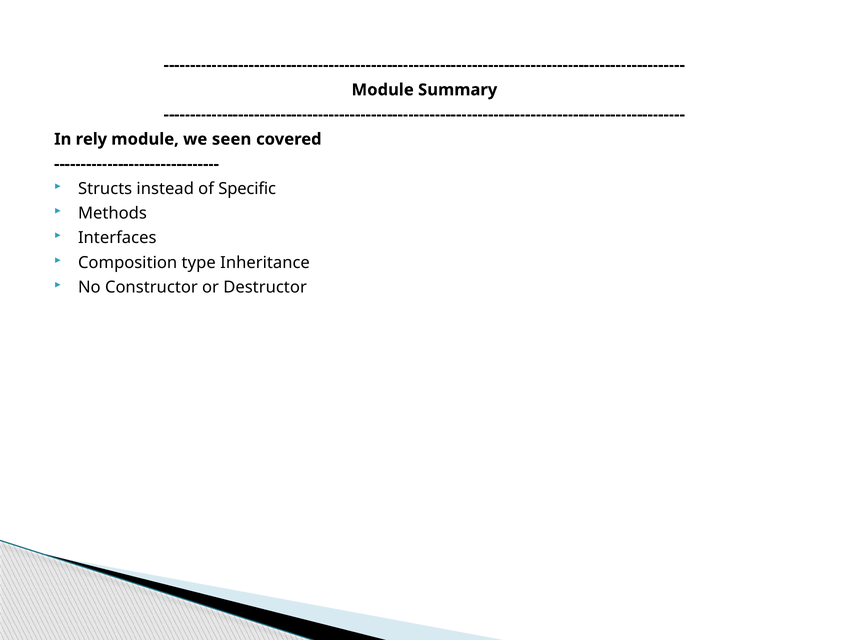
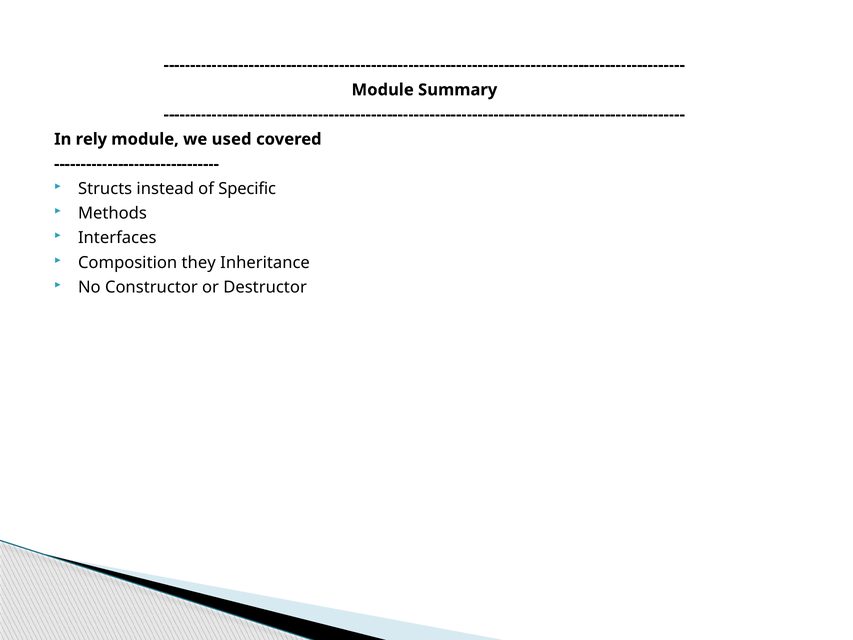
seen: seen -> used (232, 139)
type: type -> they (199, 263)
